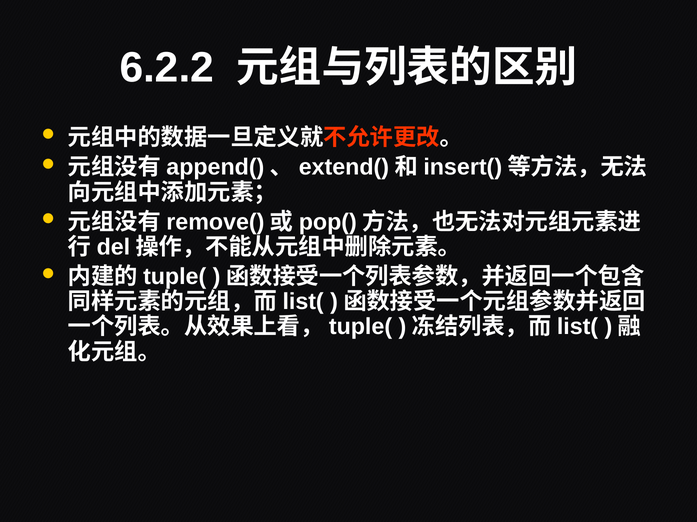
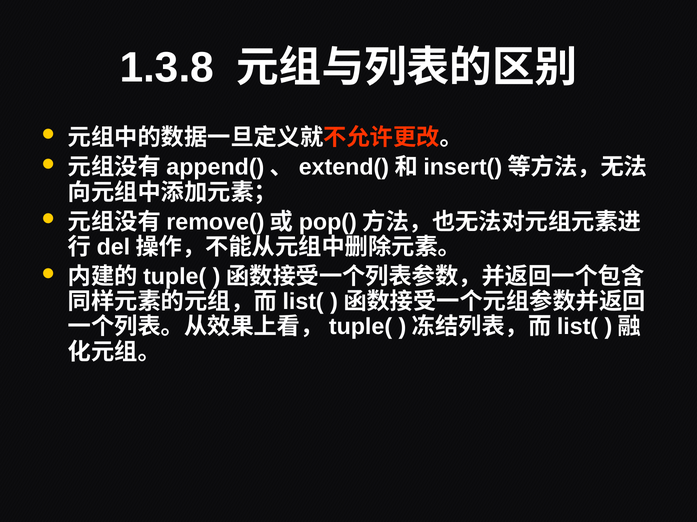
6.2.2: 6.2.2 -> 1.3.8 (167, 68)
